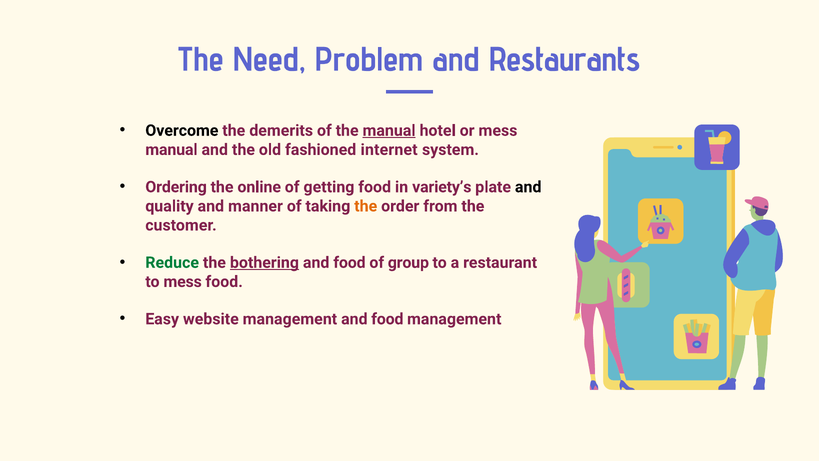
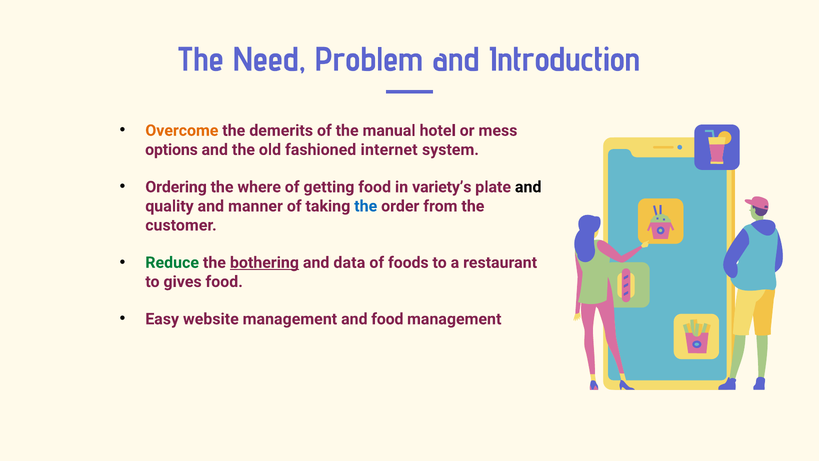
Restaurants: Restaurants -> Introduction (565, 59)
Overcome colour: black -> orange (182, 130)
manual underline: present -> none (389, 130)
manual: manual -> options (171, 150)
online: online -> where (259, 187)
the colour: orange -> blue (366, 206)
food: food -> data (349, 262)
group: group -> foods (408, 262)
to mess: mess -> gives (183, 282)
